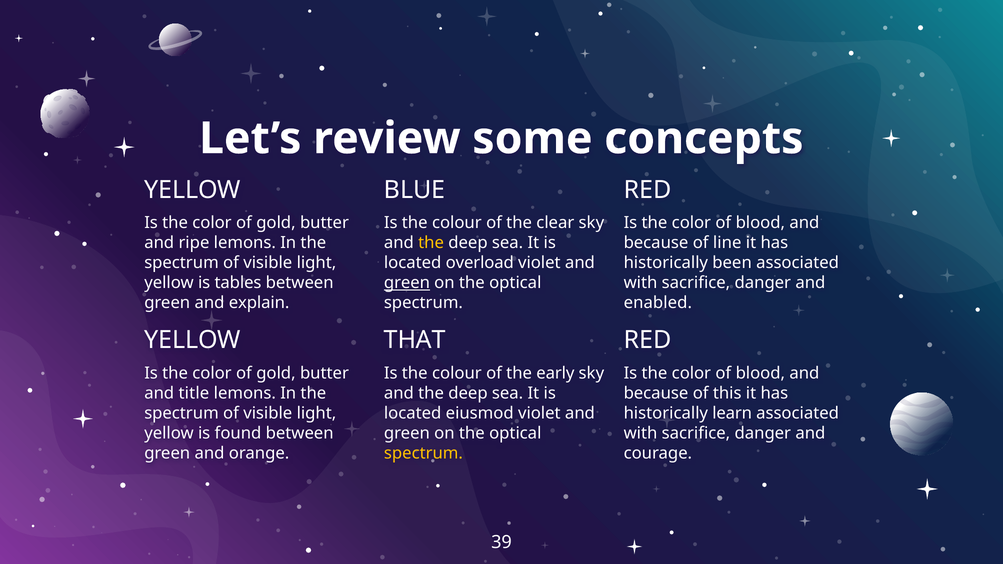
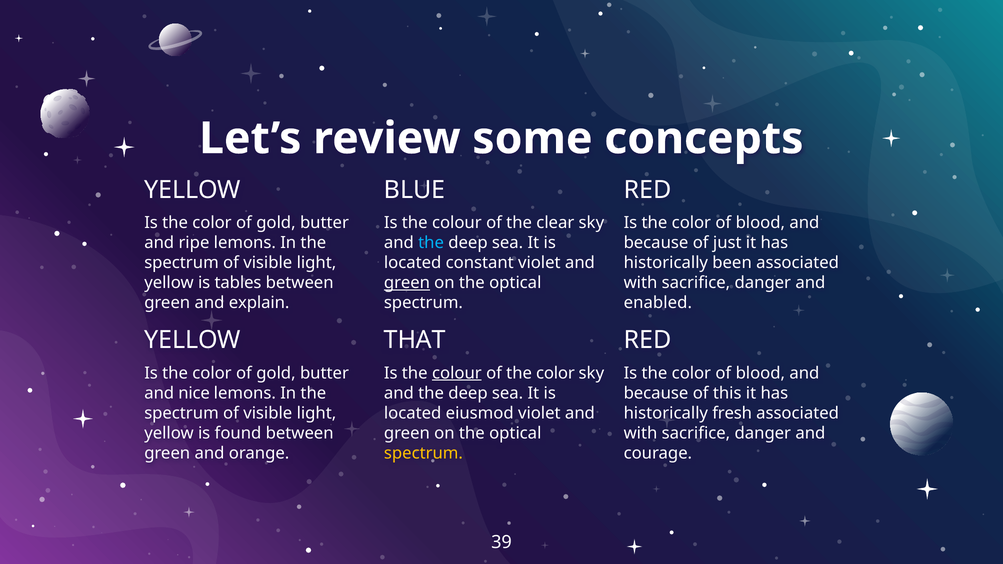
the colour: yellow -> light blue (431, 243)
line: line -> just (727, 243)
overload: overload -> constant (480, 263)
colour underline: none -> present (457, 373)
of the early: early -> color (555, 373)
title: title -> nice (194, 393)
learn: learn -> fresh (732, 413)
